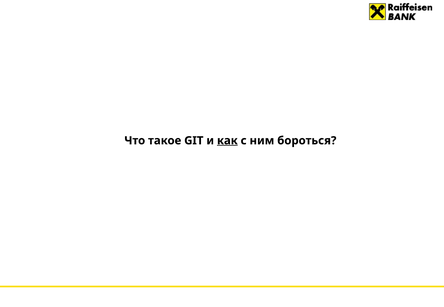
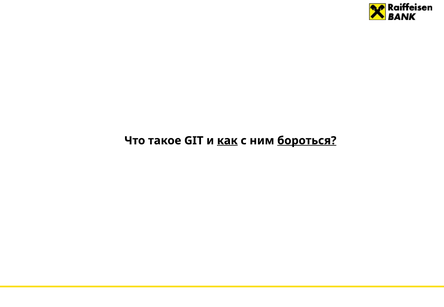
бороться underline: none -> present (307, 141)
